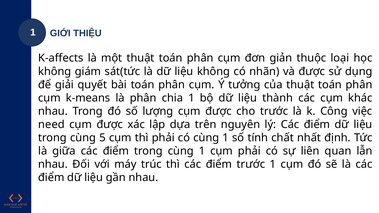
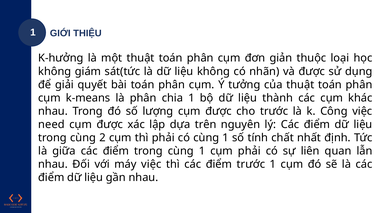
K-affects: K-affects -> K-hưởng (61, 58)
5: 5 -> 2 (102, 138)
máy trúc: trúc -> việc (151, 164)
